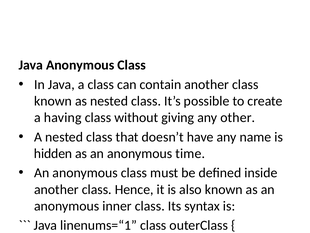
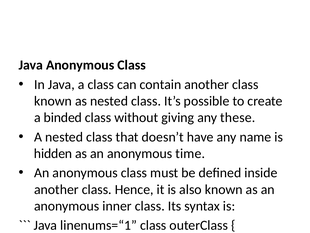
having: having -> binded (63, 117)
other: other -> these (238, 117)
